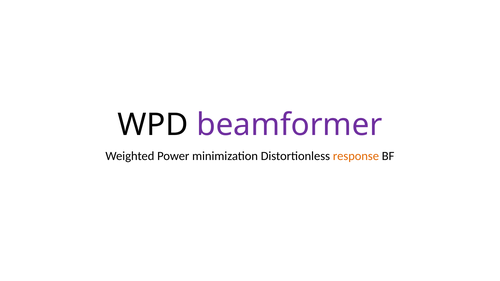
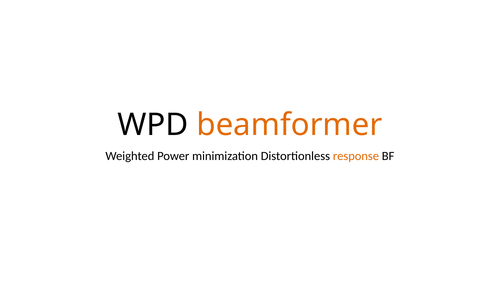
beamformer colour: purple -> orange (289, 125)
